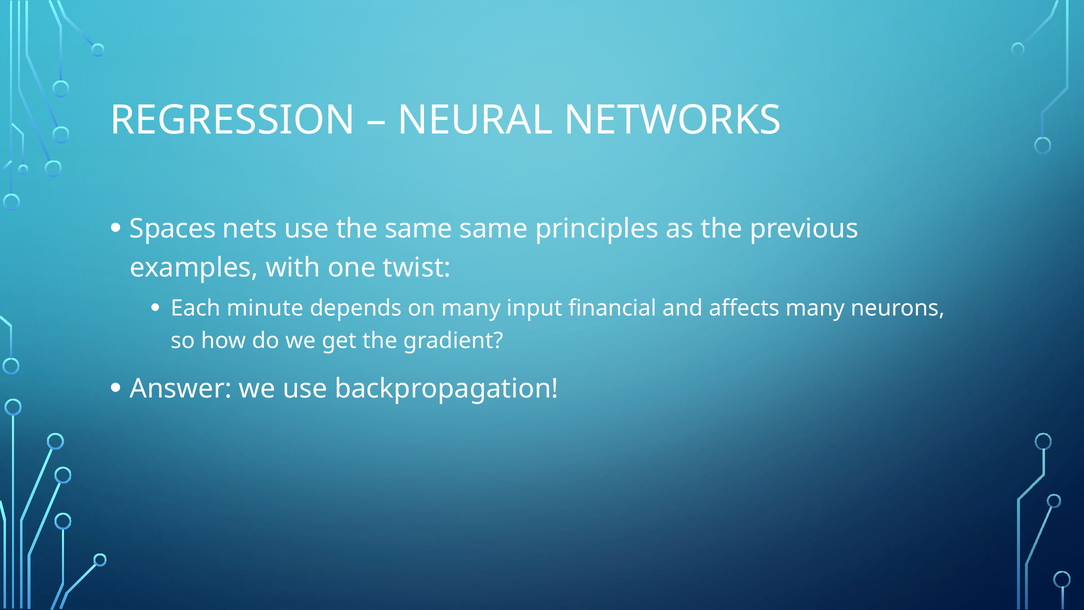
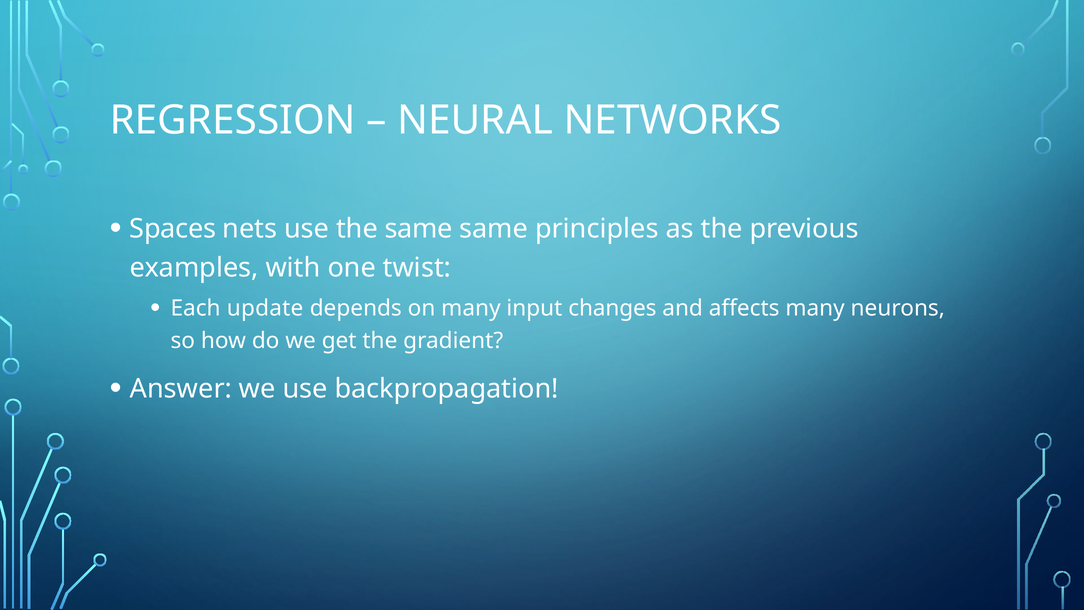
minute: minute -> update (265, 308)
financial: financial -> changes (612, 308)
